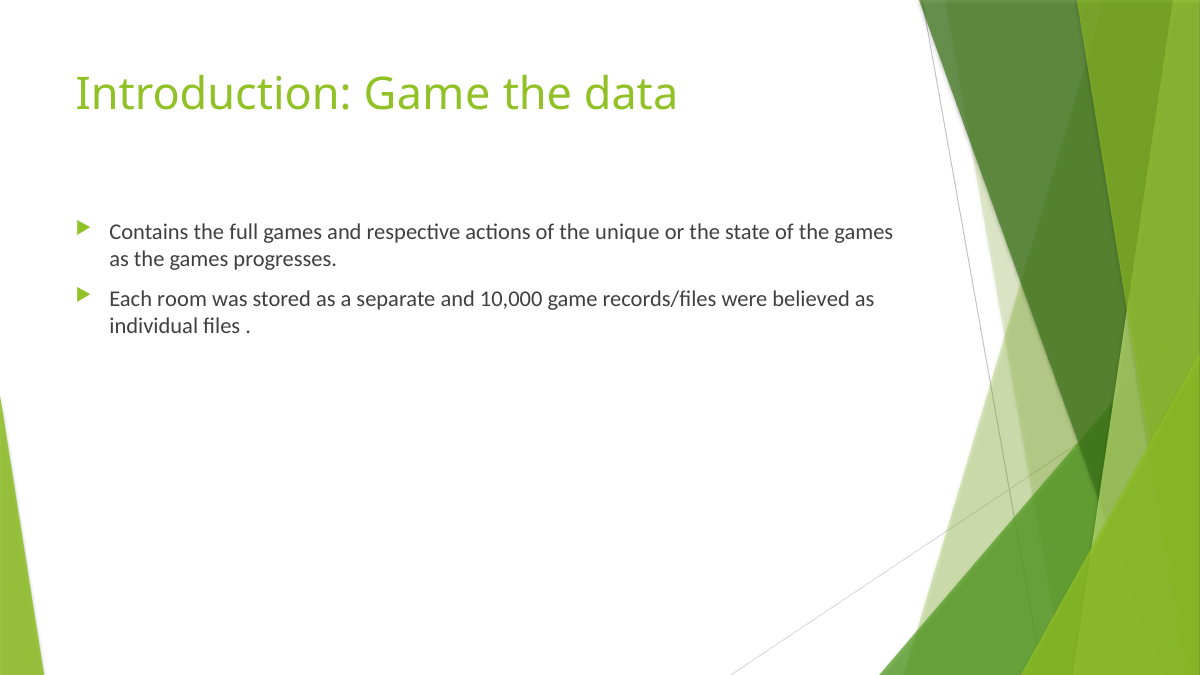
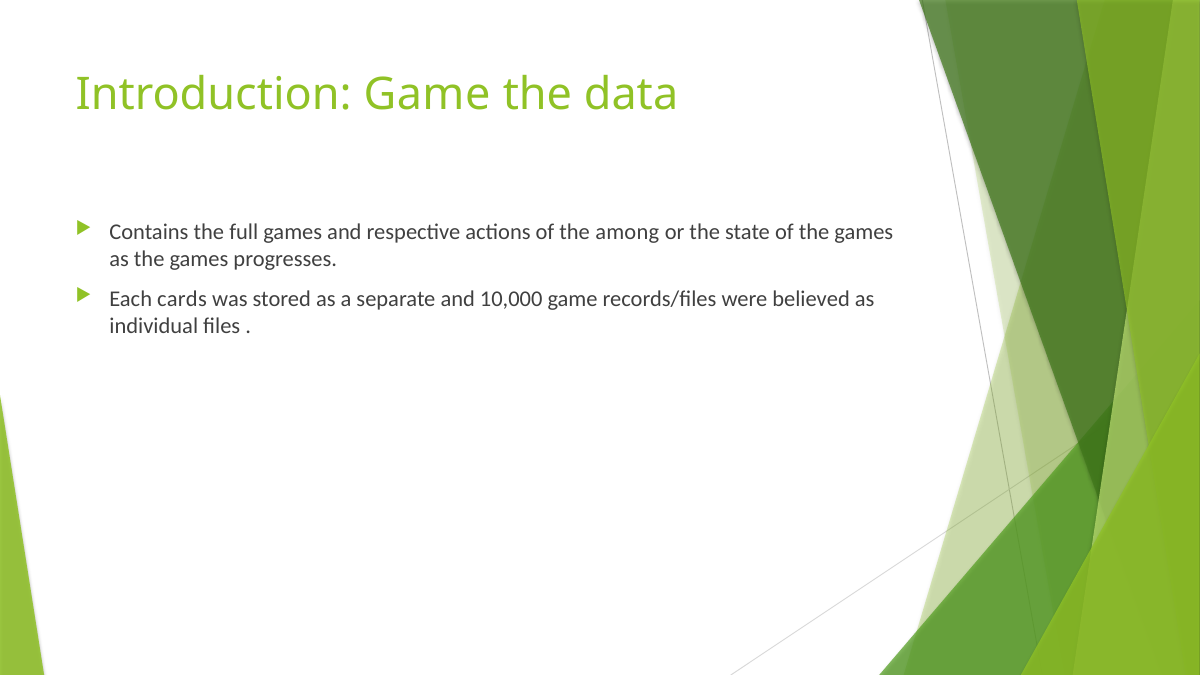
unique: unique -> among (627, 232)
room: room -> cards (182, 299)
